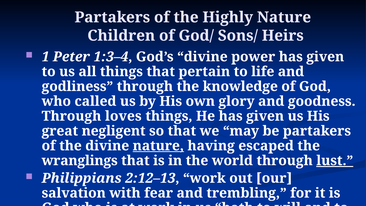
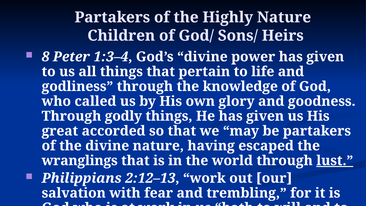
1: 1 -> 8 (45, 57)
loves: loves -> godly (123, 116)
negligent: negligent -> accorded (114, 131)
nature underline: present -> none (158, 146)
